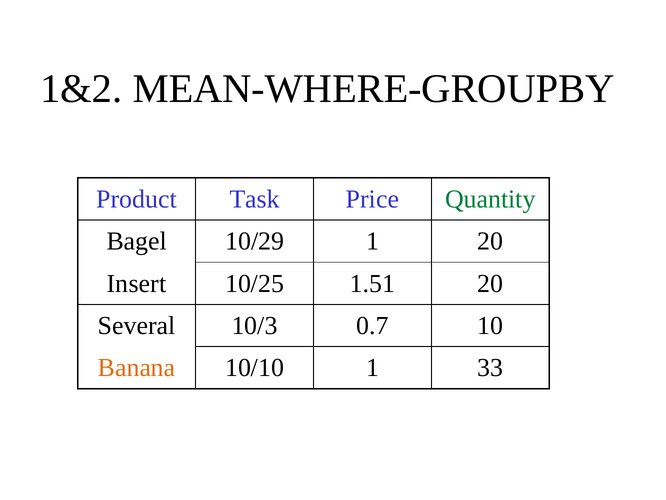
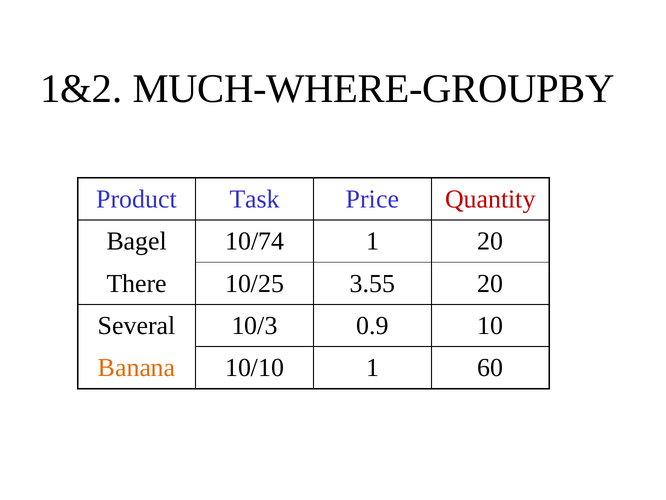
MEAN-WHERE-GROUPBY: MEAN-WHERE-GROUPBY -> MUCH-WHERE-GROUPBY (374, 89)
Quantity colour: green -> red (490, 199)
10/29: 10/29 -> 10/74 (255, 241)
Insert: Insert -> There (137, 283)
1.51: 1.51 -> 3.55 (373, 283)
0.7: 0.7 -> 0.9 (372, 325)
33: 33 -> 60 (490, 367)
